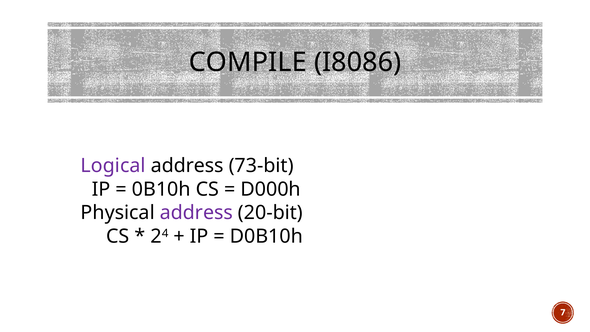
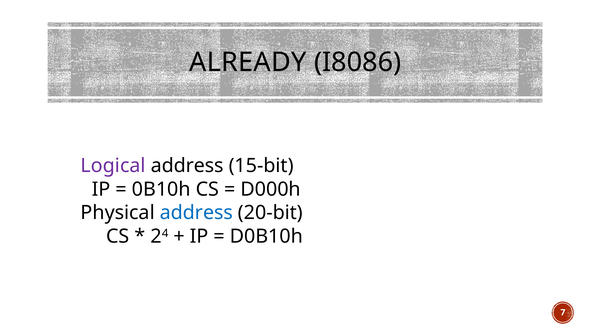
COMPILE: COMPILE -> ALREADY (248, 62)
73-bit: 73-bit -> 15-bit (261, 166)
address colour: purple -> blue (196, 213)
